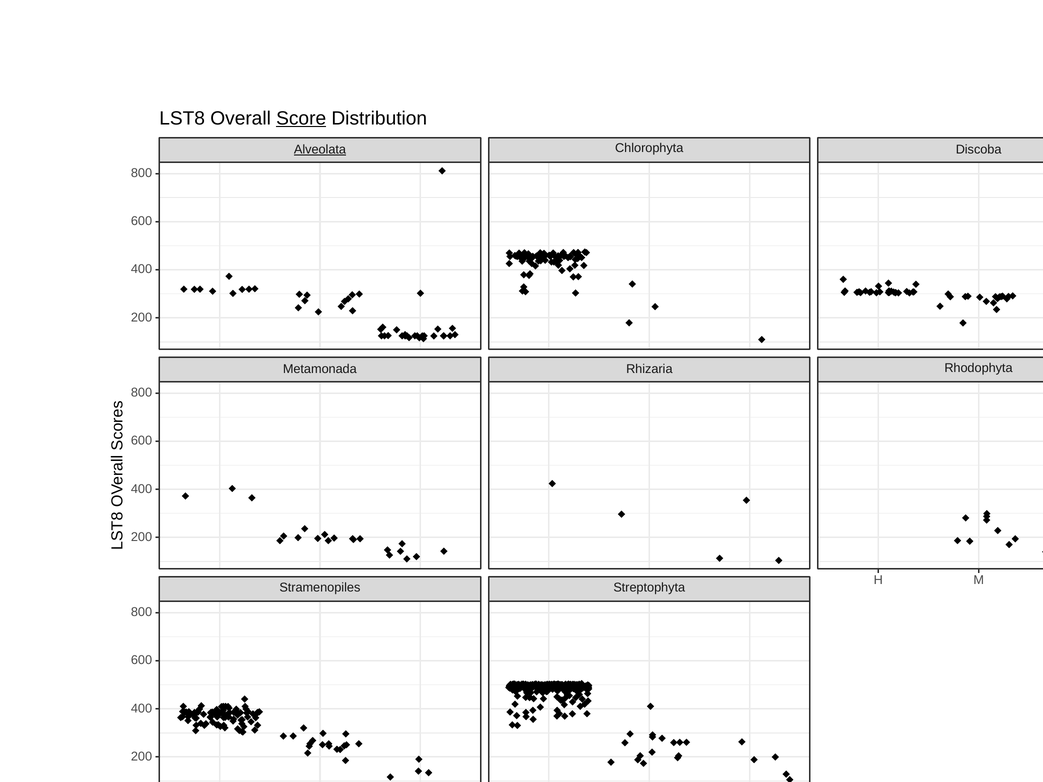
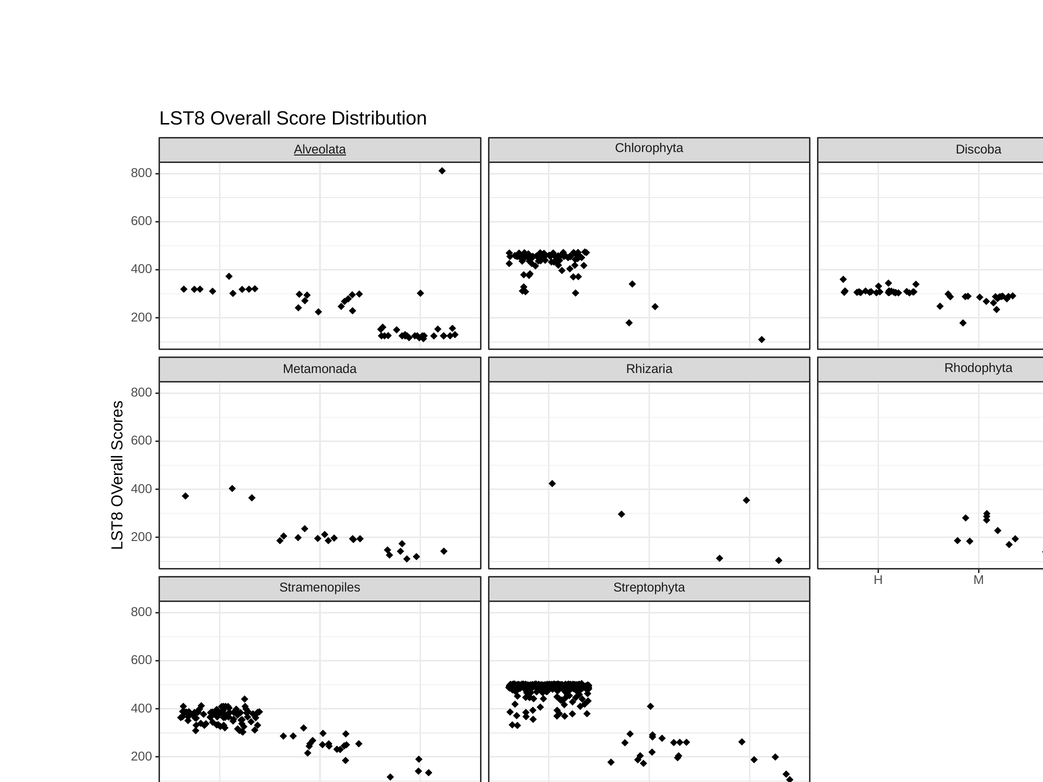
Score underline: present -> none (301, 118)
